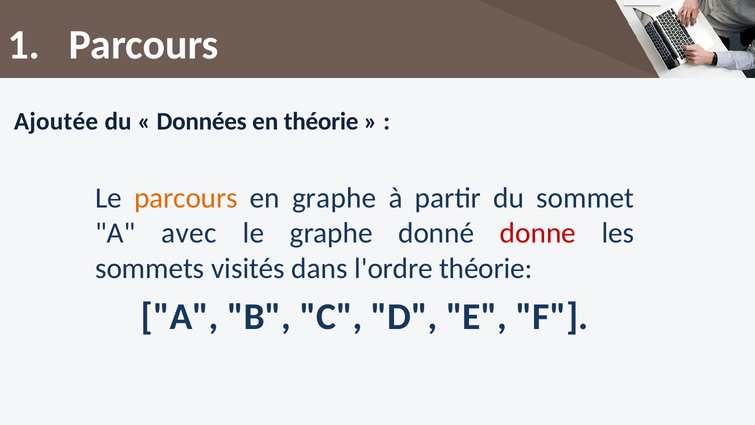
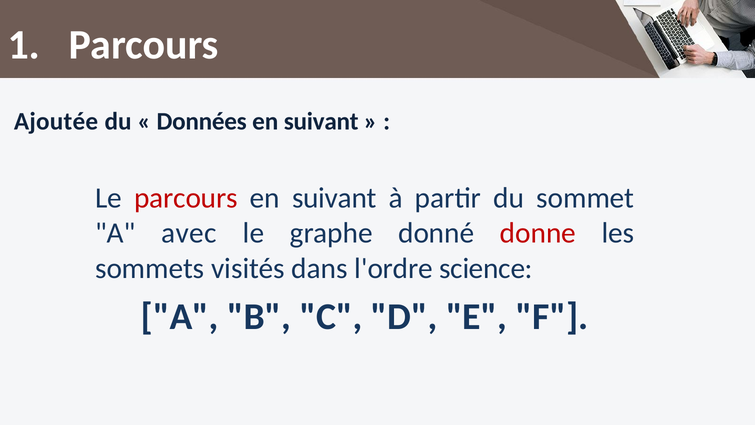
théorie: théorie -> suivant (321, 121)
parcours colour: orange -> red (186, 198)
graphe: graphe -> suivant (334, 198)
l'ordre théorie: théorie -> science (486, 268)
